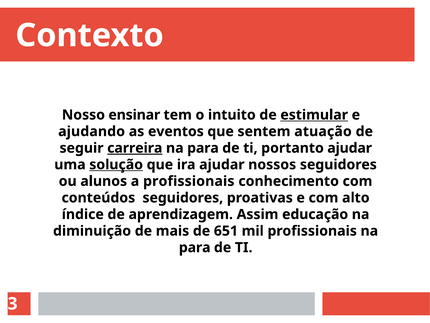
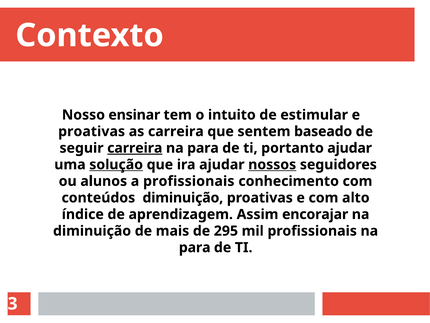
estimular underline: present -> none (314, 115)
ajudando: ajudando -> proativas (92, 131)
as eventos: eventos -> carreira (176, 131)
atuação: atuação -> baseado (323, 131)
nossos underline: none -> present (272, 164)
conteúdos seguidores: seguidores -> diminuição (183, 197)
educação: educação -> encorajar (315, 214)
651: 651 -> 295 (226, 231)
